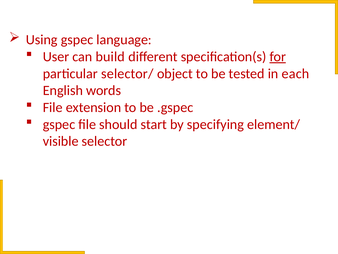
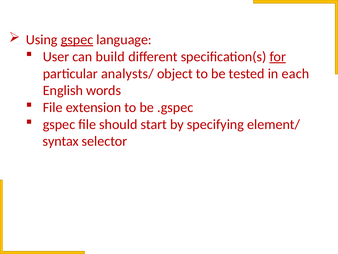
gspec underline: none -> present (77, 40)
selector/: selector/ -> analysts/ (127, 73)
visible: visible -> syntax (61, 141)
